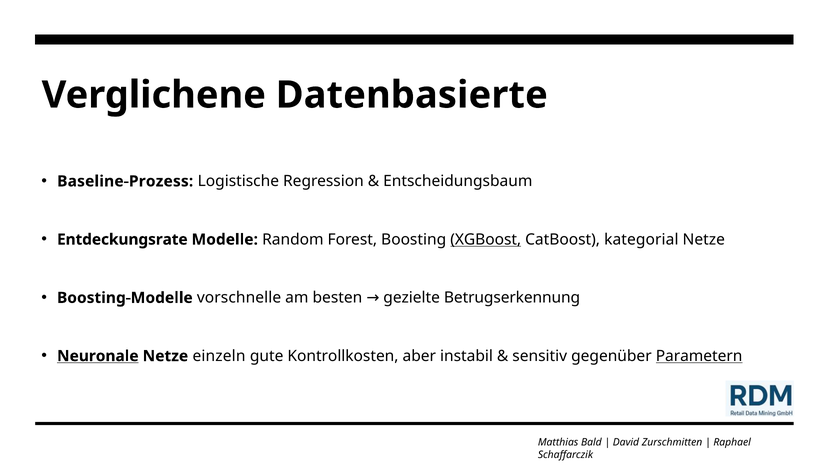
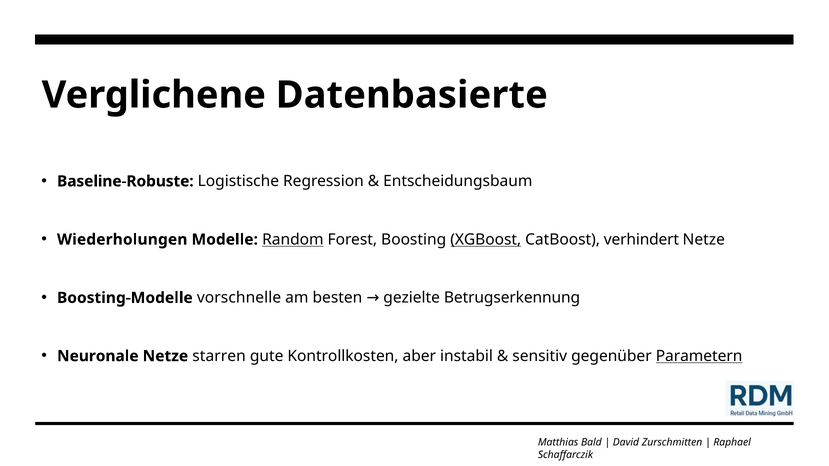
Baseline-Prozess: Baseline-Prozess -> Baseline-Robuste (125, 181)
Entdeckungsrate: Entdeckungsrate -> Wiederholungen (122, 240)
Random underline: none -> present (293, 240)
kategorial: kategorial -> verhindert (641, 240)
Neuronale underline: present -> none (98, 356)
einzeln: einzeln -> starren (219, 356)
